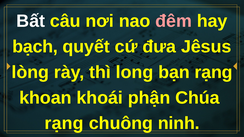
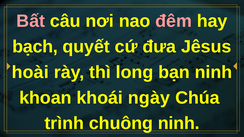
Bất colour: white -> pink (31, 21)
lòng: lòng -> hoài (30, 72)
bạn rạng: rạng -> ninh (213, 72)
phận: phận -> ngày (149, 98)
rạng: rạng -> trình (64, 124)
